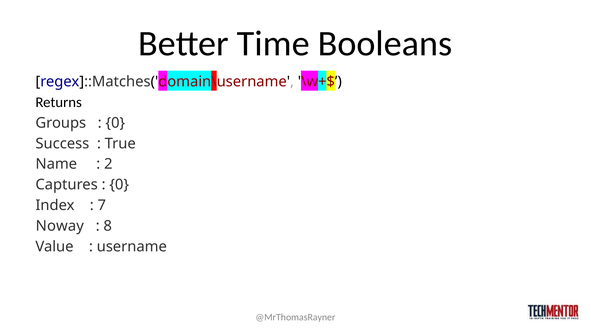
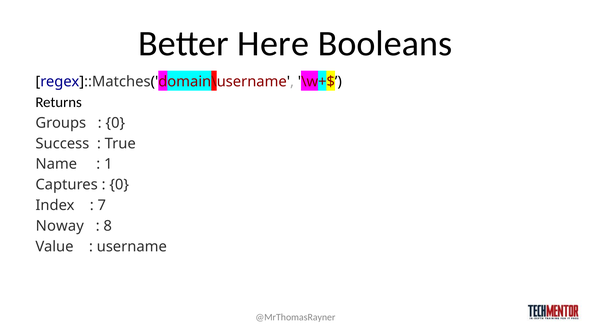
Time: Time -> Here (273, 44)
2: 2 -> 1 (108, 164)
